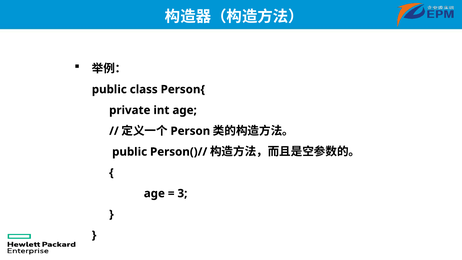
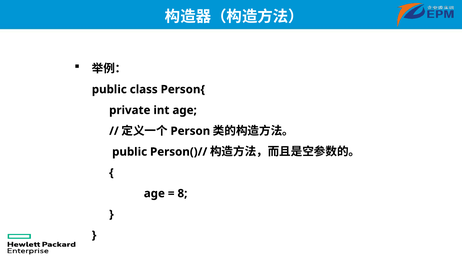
3: 3 -> 8 (182, 193)
